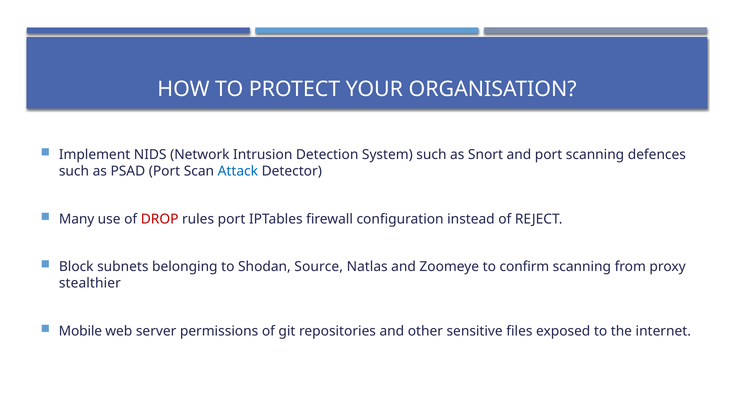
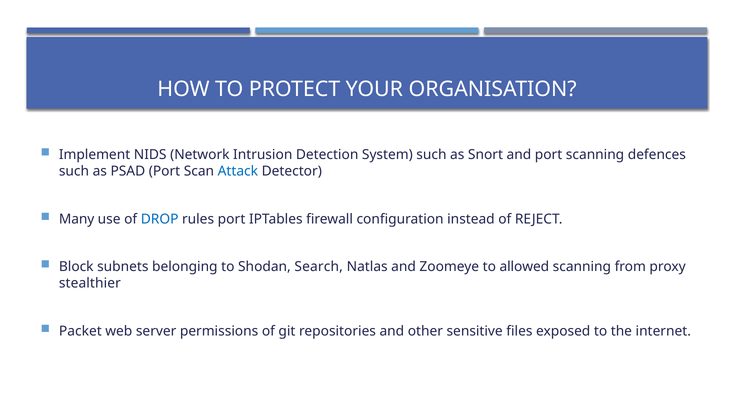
DROP colour: red -> blue (160, 219)
Source: Source -> Search (319, 267)
confirm: confirm -> allowed (524, 267)
Mobile: Mobile -> Packet (80, 331)
